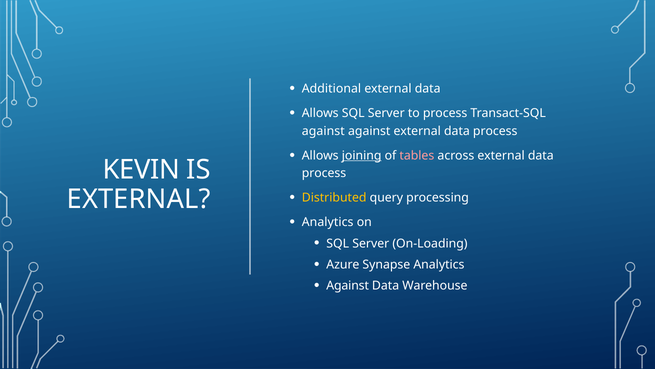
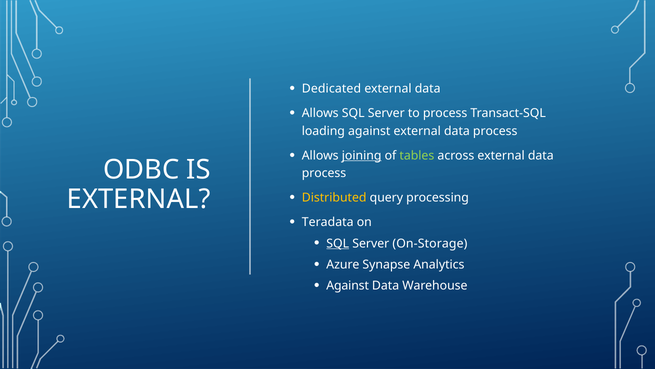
Additional: Additional -> Dedicated (331, 89)
against: against -> loading (323, 131)
tables colour: pink -> light green (417, 155)
KEVIN: KEVIN -> ODBC (141, 170)
Analytics: Analytics -> Teradata (328, 222)
SQL underline: none -> present (338, 243)
On-Loading: On-Loading -> On-Storage (430, 243)
